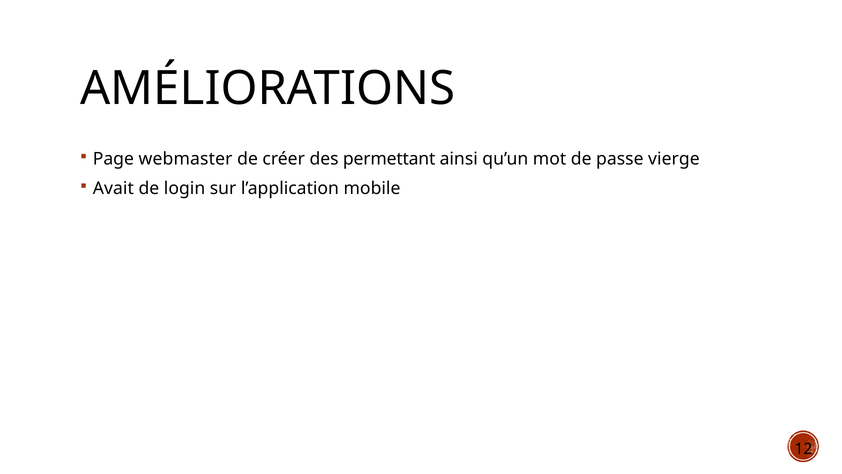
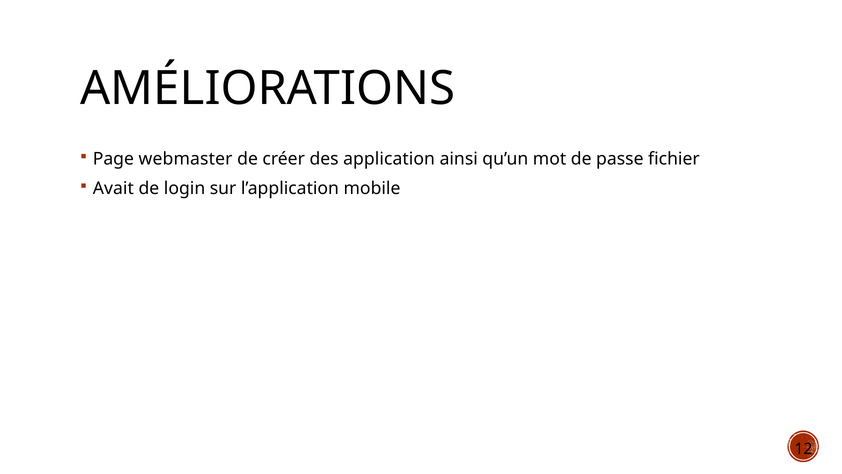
permettant: permettant -> application (389, 159)
vierge: vierge -> fichier (674, 159)
